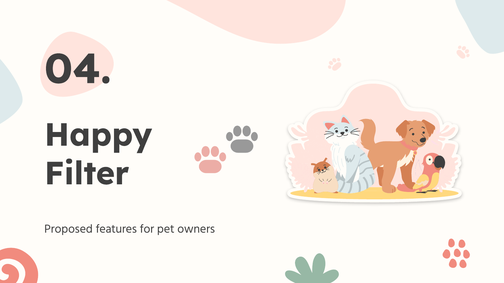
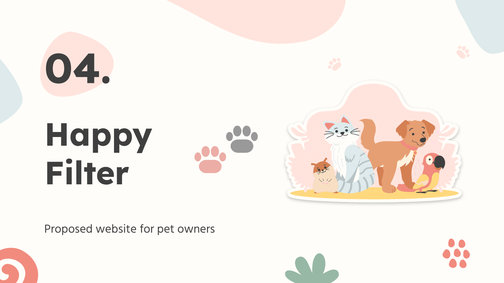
features: features -> website (116, 229)
